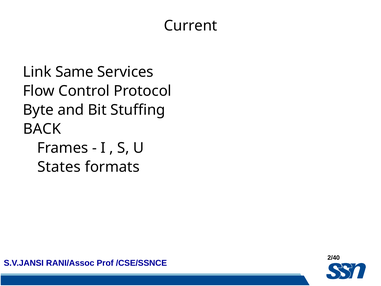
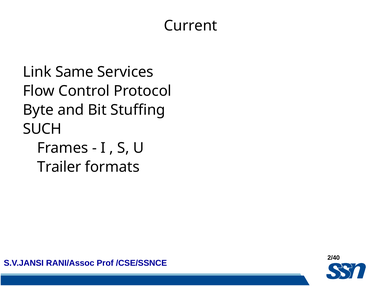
BACK: BACK -> SUCH (42, 129)
States: States -> Trailer (59, 167)
